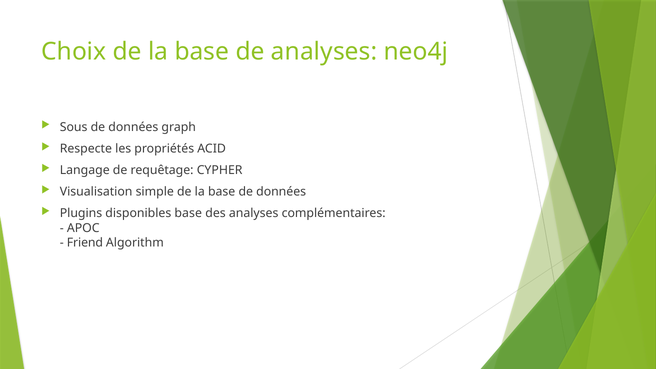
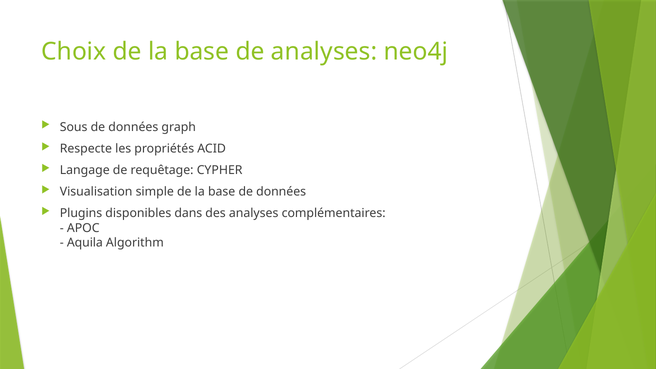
disponibles base: base -> dans (188, 213)
Friend: Friend -> Aquila (85, 243)
